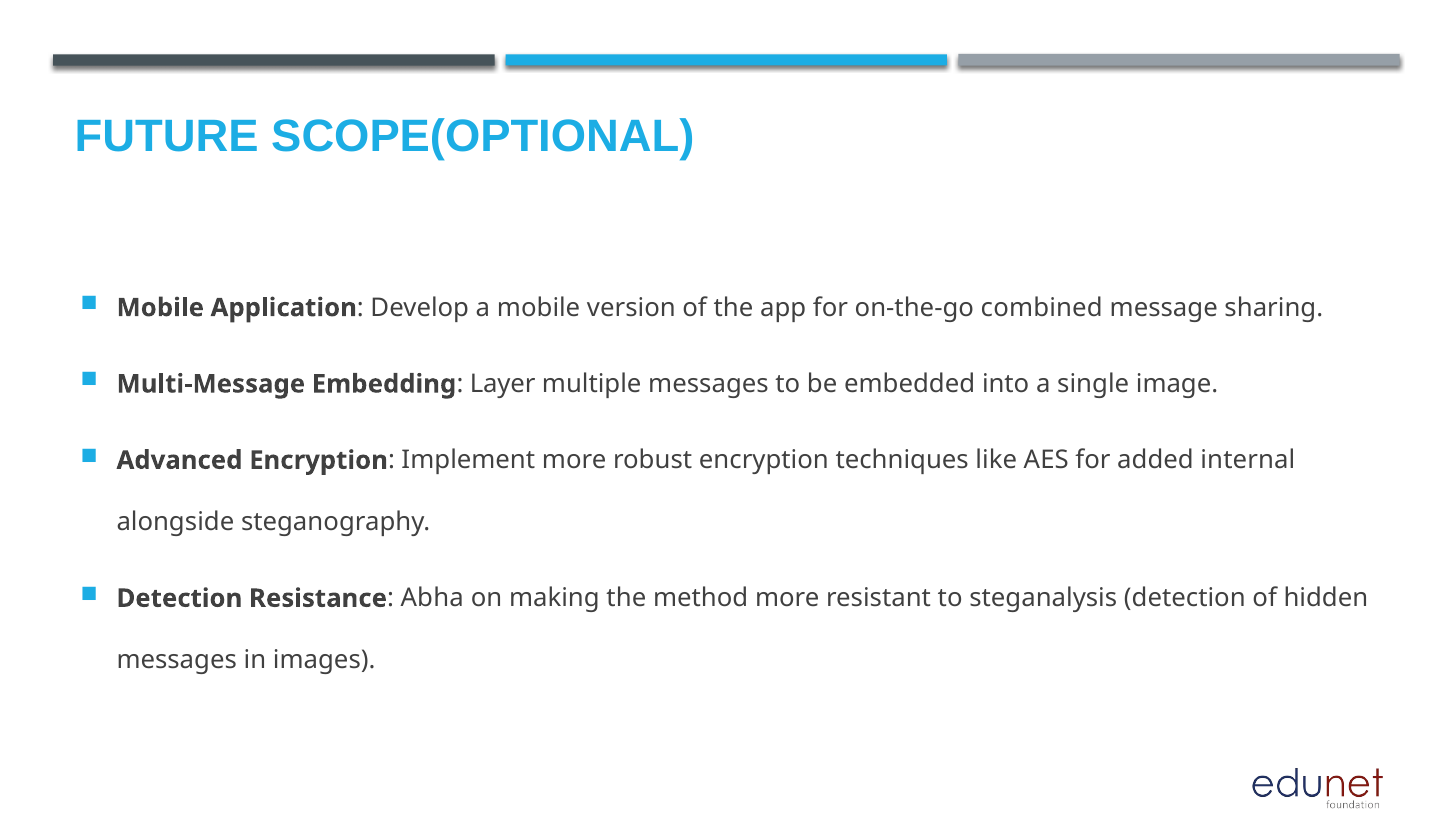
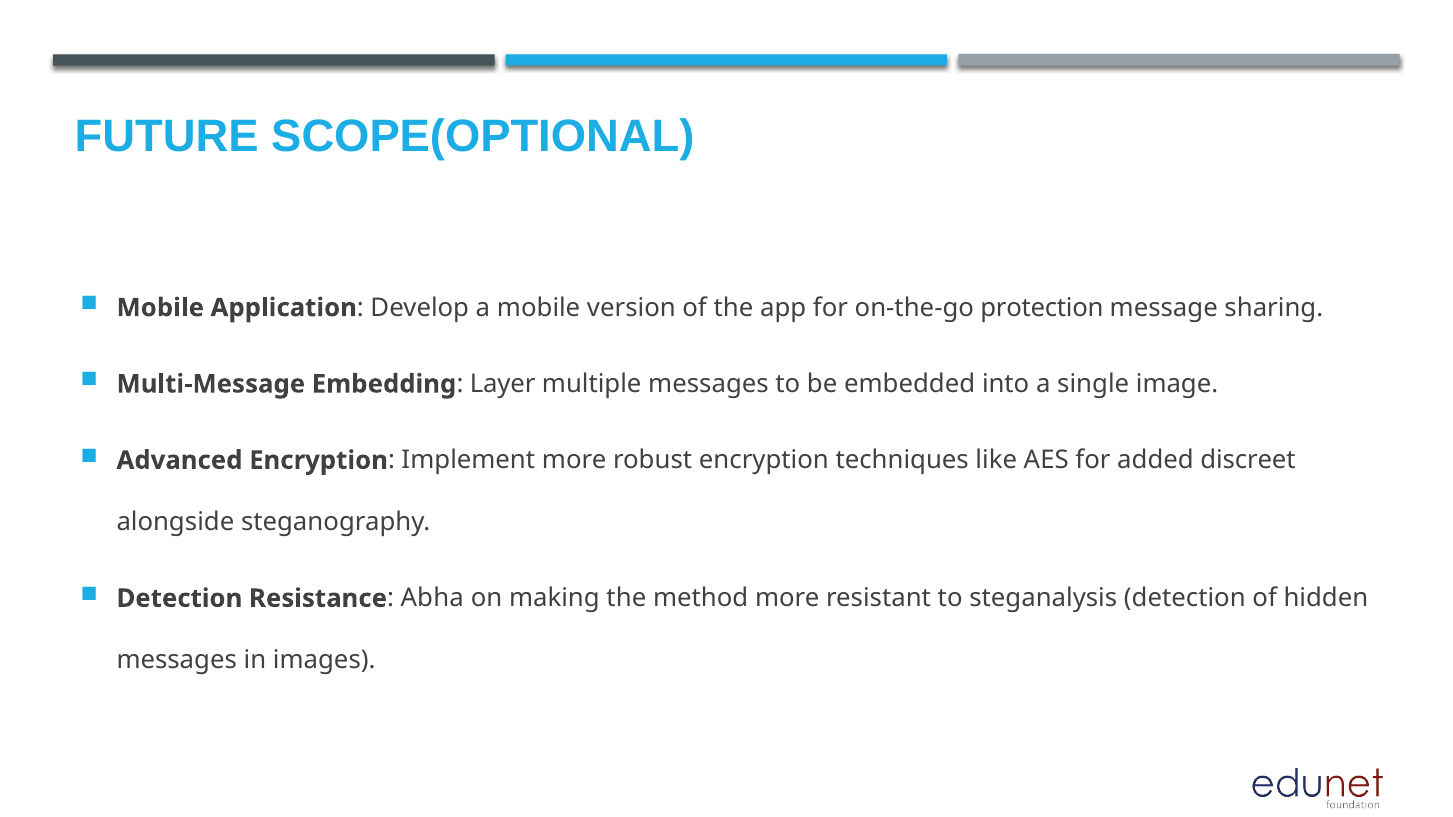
combined: combined -> protection (1042, 308)
internal: internal -> discreet (1248, 460)
